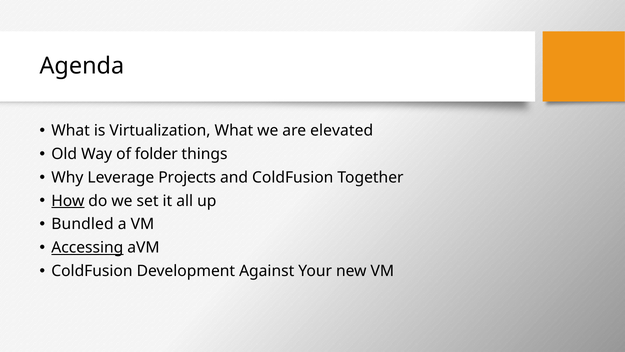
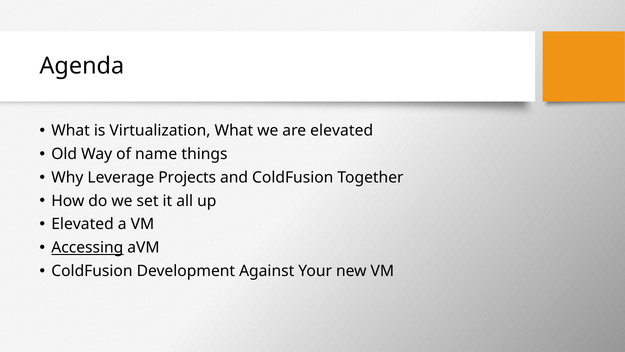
folder: folder -> name (156, 154)
How underline: present -> none (68, 201)
Bundled: Bundled -> Elevated (83, 224)
